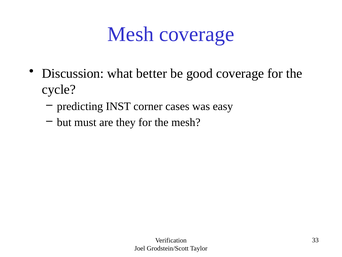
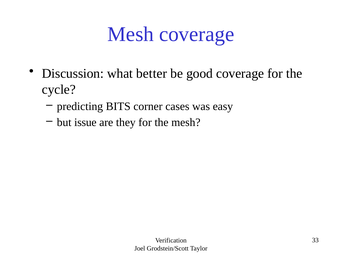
INST: INST -> BITS (118, 106)
must: must -> issue (85, 122)
